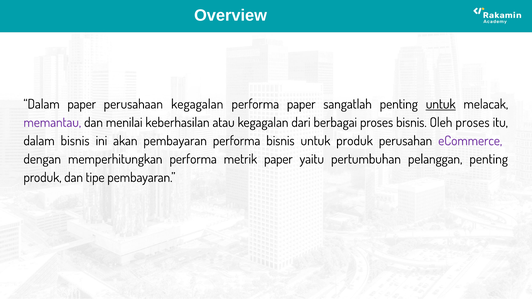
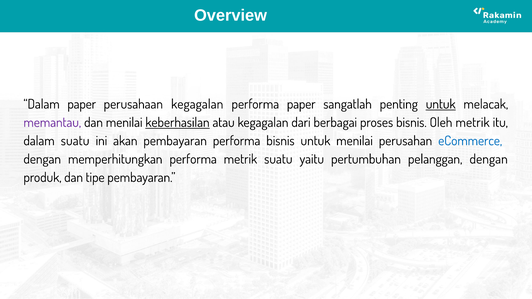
keberhasilan underline: none -> present (177, 123)
Oleh proses: proses -> metrik (473, 123)
dalam bisnis: bisnis -> suatu (75, 141)
untuk produk: produk -> menilai (355, 141)
eCommerce colour: purple -> blue (470, 141)
metrik paper: paper -> suatu (278, 159)
pelanggan penting: penting -> dengan (489, 159)
